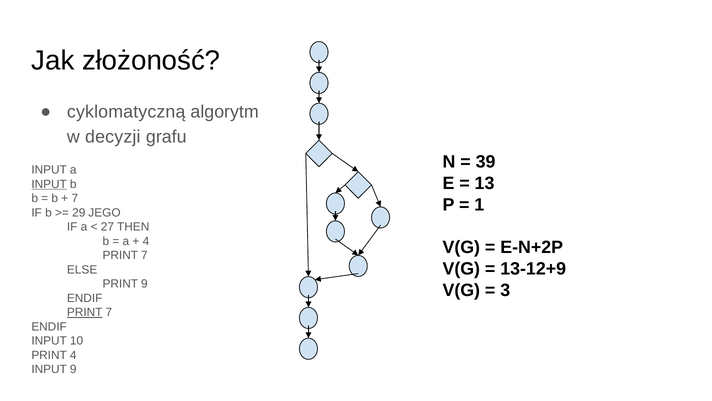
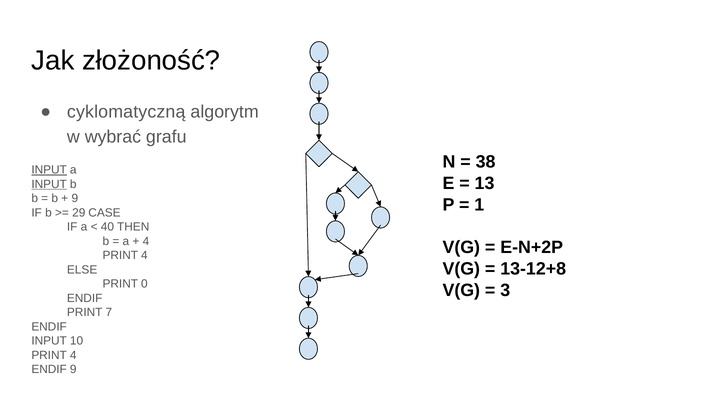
decyzji: decyzji -> wybrać (113, 137)
39: 39 -> 38 (486, 162)
INPUT underline: none -> present (49, 170)
7: 7 -> 9 (75, 198)
JEGO: JEGO -> CASE (104, 212)
27: 27 -> 40 (107, 227)
7: 7 -> 4 (144, 255)
13-12+9: 13-12+9 -> 13-12+8 (533, 269)
PRINT 9: 9 -> 0 (144, 284)
PRINT underline: present -> none (85, 312)
INPUT: INPUT -> ENDIF (49, 369)
